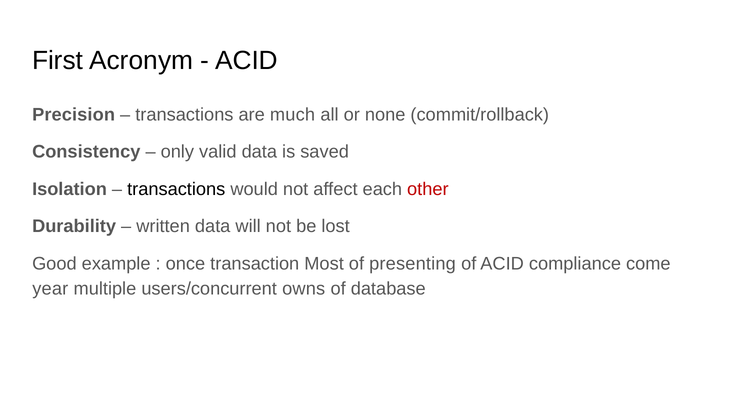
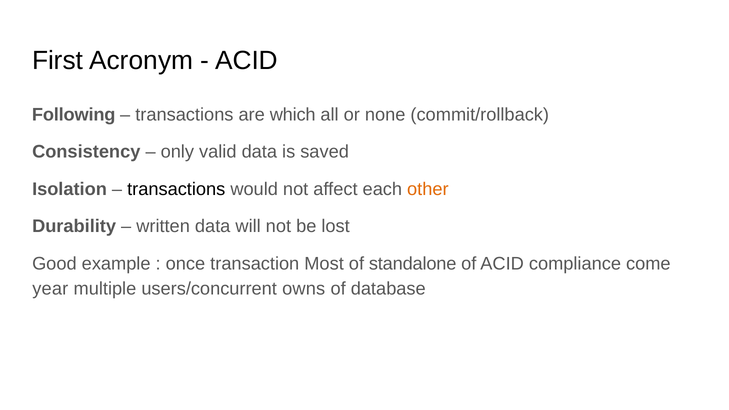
Precision: Precision -> Following (74, 115)
much: much -> which (293, 115)
other colour: red -> orange (428, 189)
presenting: presenting -> standalone (413, 264)
